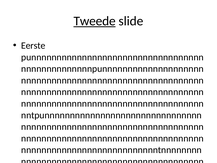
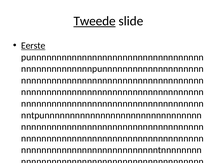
Eerste underline: none -> present (33, 46)
